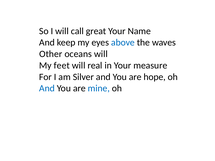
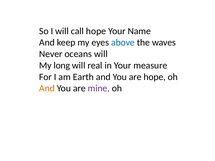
call great: great -> hope (96, 31)
Other: Other -> Never (51, 54)
feet: feet -> long (62, 66)
Silver: Silver -> Earth (83, 77)
And colour: blue -> orange (47, 88)
mine colour: blue -> purple (99, 88)
